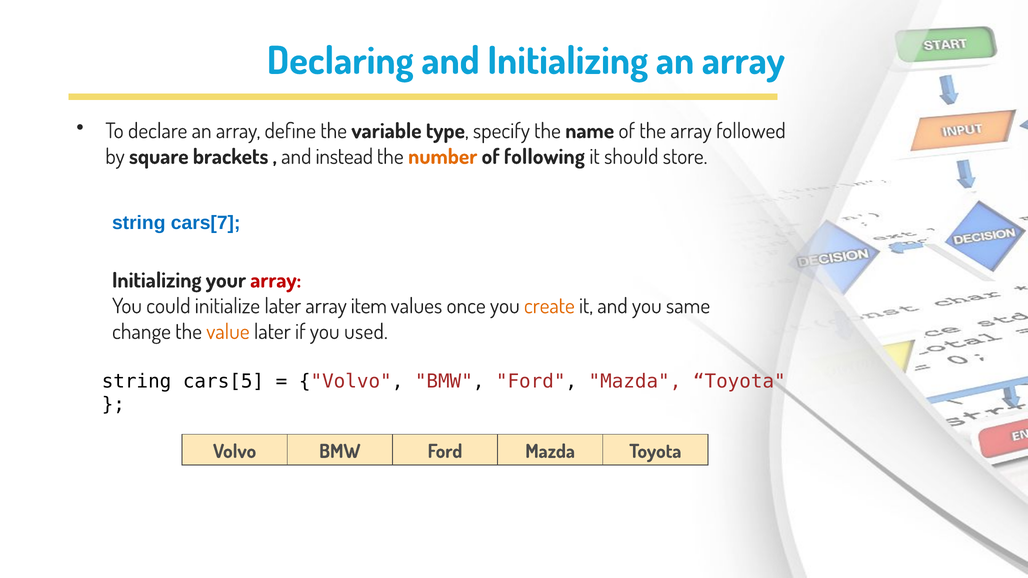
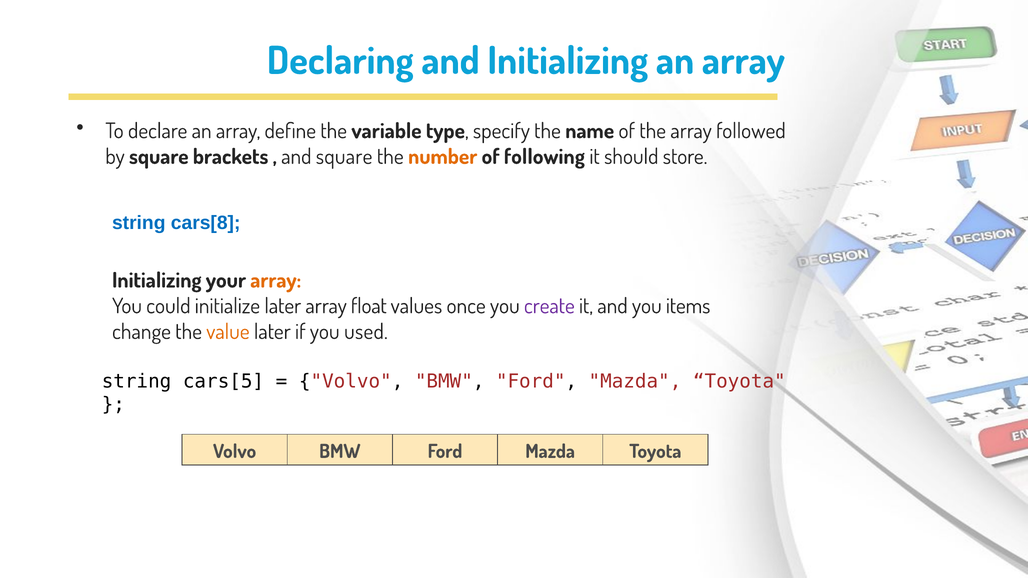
and instead: instead -> square (344, 157)
cars[7: cars[7 -> cars[8 (206, 223)
array colour: red -> orange (276, 281)
item: item -> float (369, 306)
create colour: orange -> purple (549, 306)
same: same -> items (688, 306)
